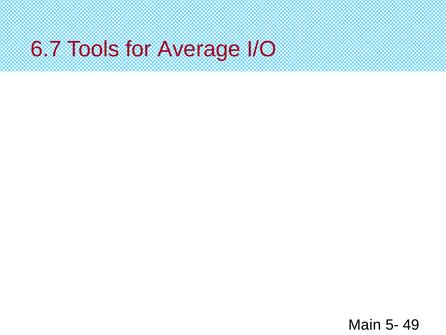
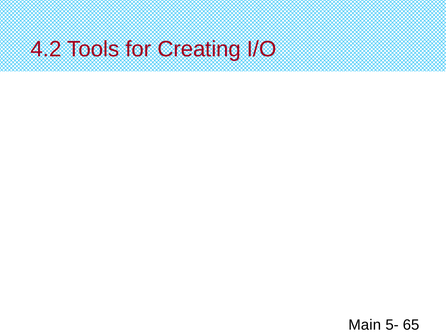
6.7: 6.7 -> 4.2 (46, 49)
Average: Average -> Creating (199, 49)
49: 49 -> 65 (411, 324)
